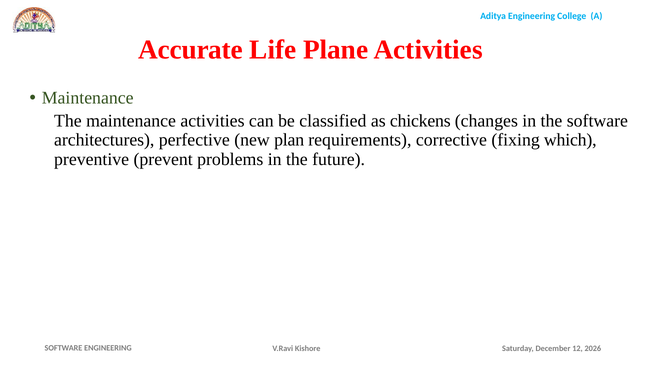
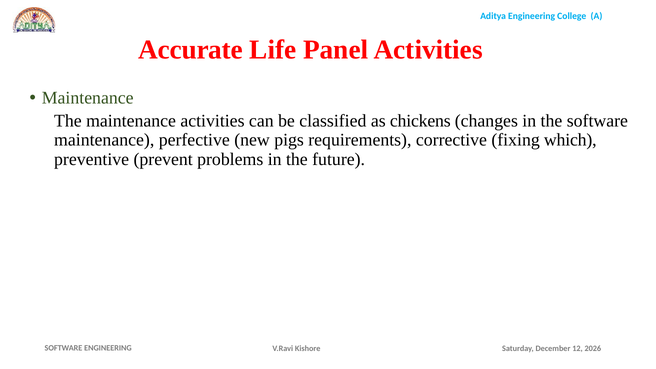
Plane: Plane -> Panel (336, 50)
architectures: architectures -> maintenance (104, 140)
plan: plan -> pigs (289, 140)
